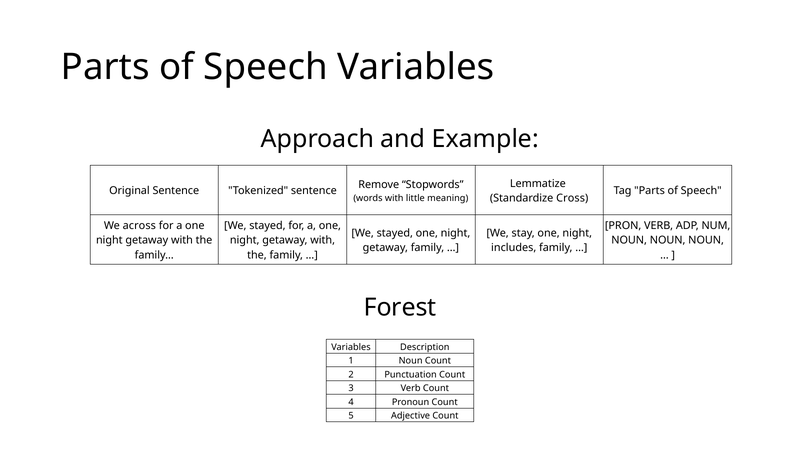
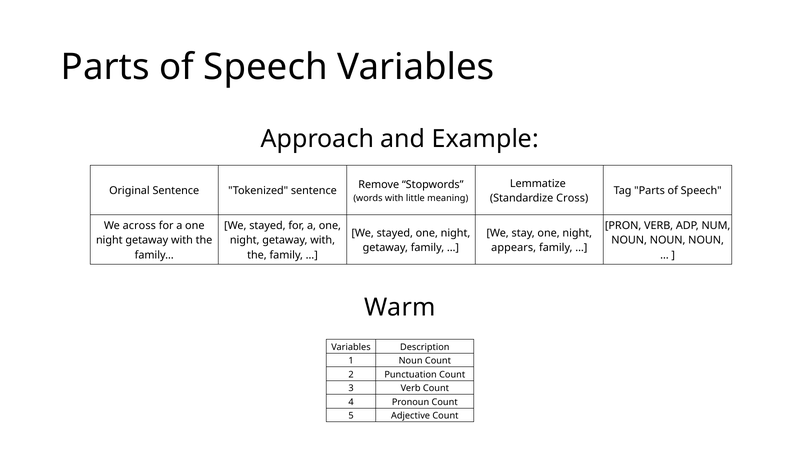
includes: includes -> appears (514, 248)
Forest: Forest -> Warm (400, 308)
